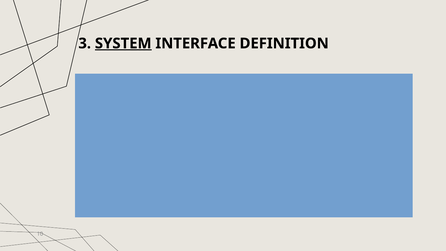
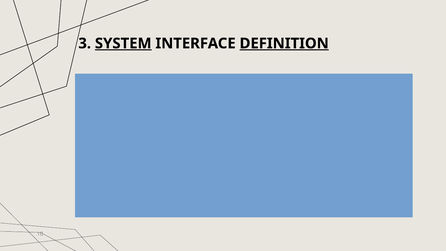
DEFINITION underline: none -> present (284, 43)
